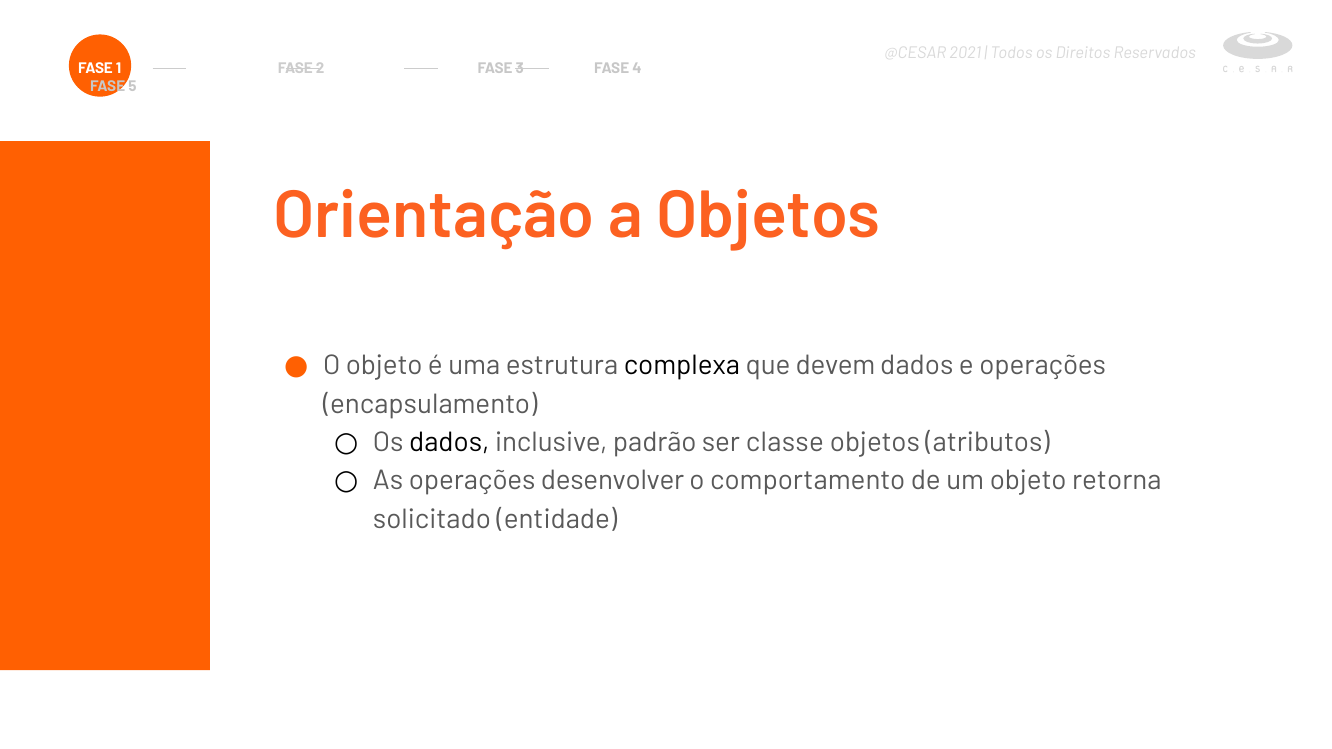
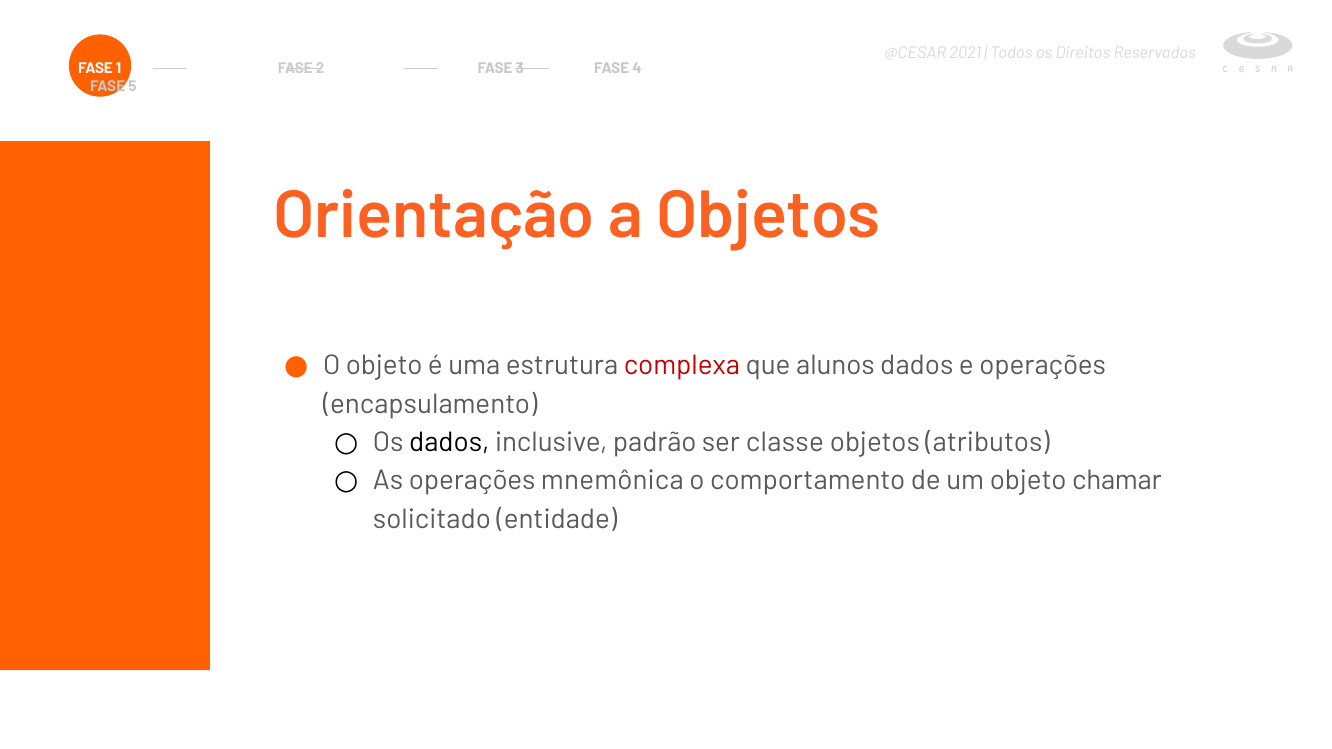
complexa colour: black -> red (682, 366)
devem: devem -> alunos (835, 366)
desenvolver: desenvolver -> mnemônica (612, 481)
retorna: retorna -> chamar (1117, 481)
